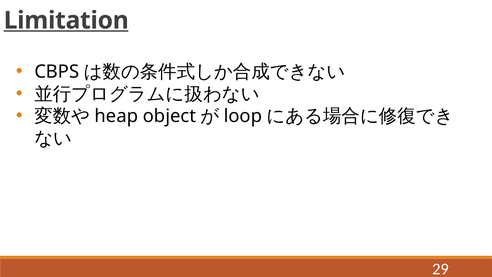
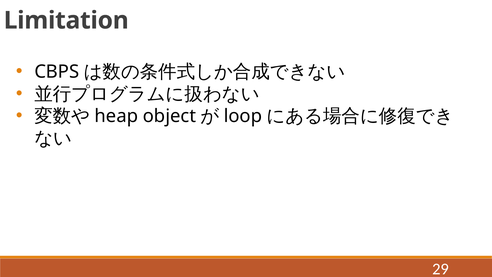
Limitation underline: present -> none (66, 20)
